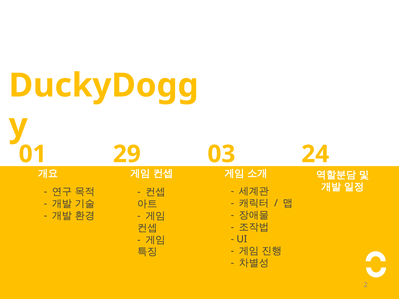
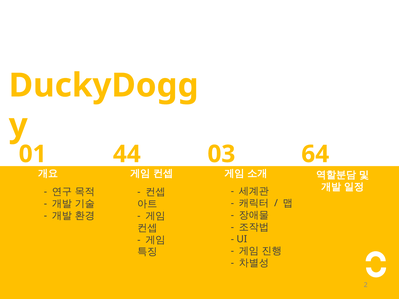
29: 29 -> 44 (127, 154)
24: 24 -> 64 (315, 154)
